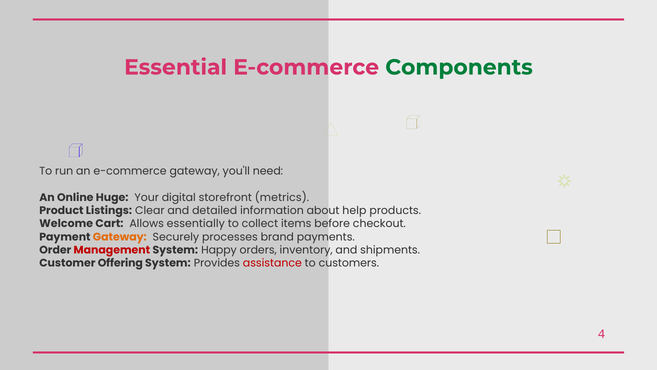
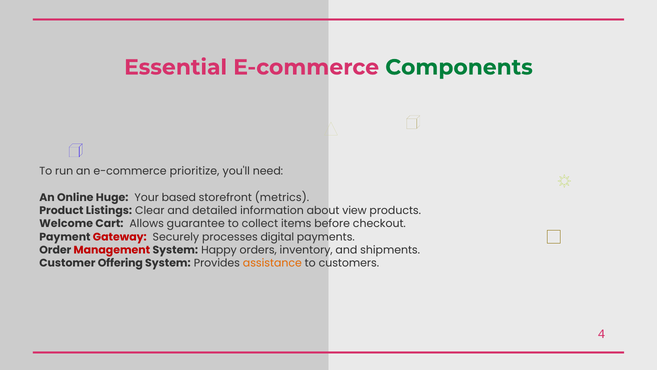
e-commerce gateway: gateway -> prioritize (195, 171)
digital: digital -> based (179, 197)
help: help -> view (355, 210)
essentially: essentially -> guarantee (196, 223)
Gateway colour: orange -> red (120, 237)
brand: brand -> digital (277, 237)
assistance colour: red -> orange (272, 263)
